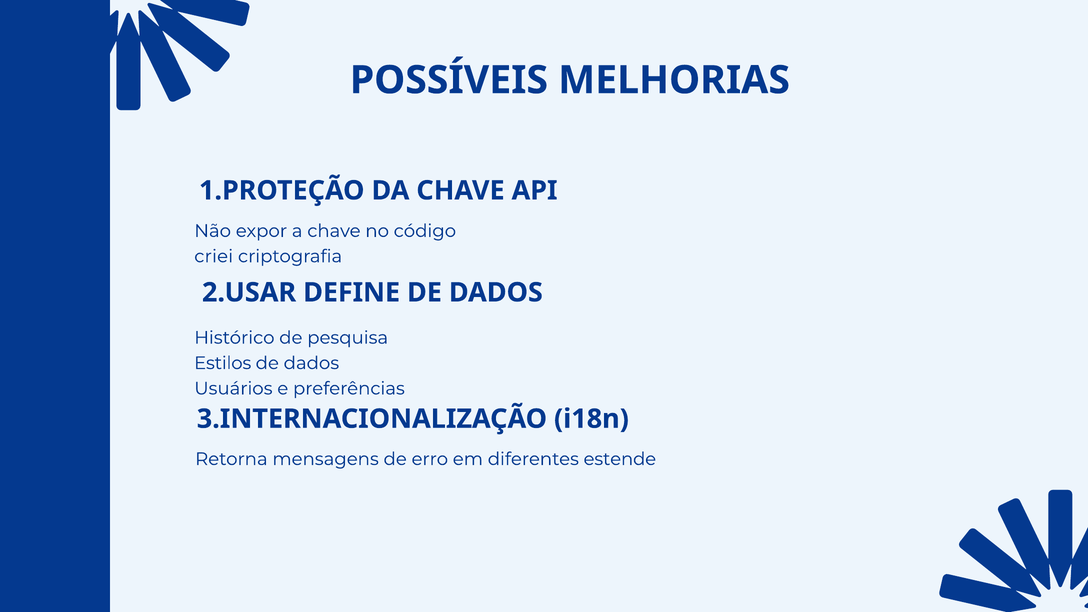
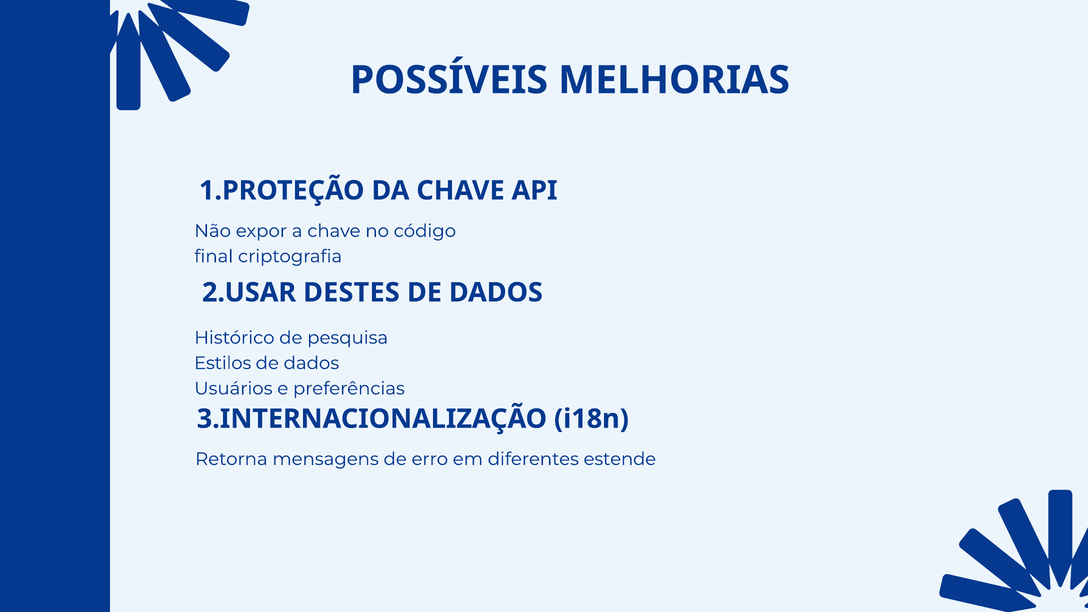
criei: criei -> final (214, 256)
DEFINE: DEFINE -> DESTES (351, 293)
